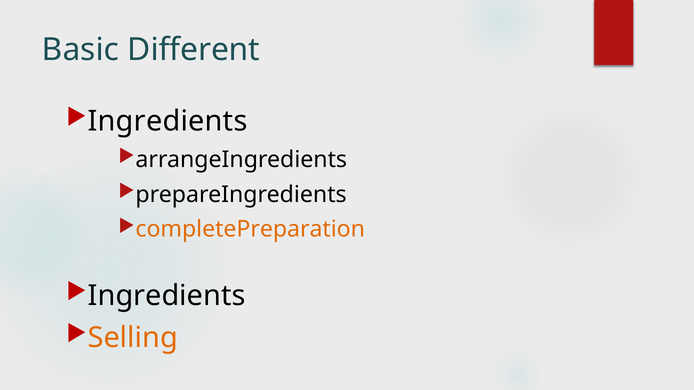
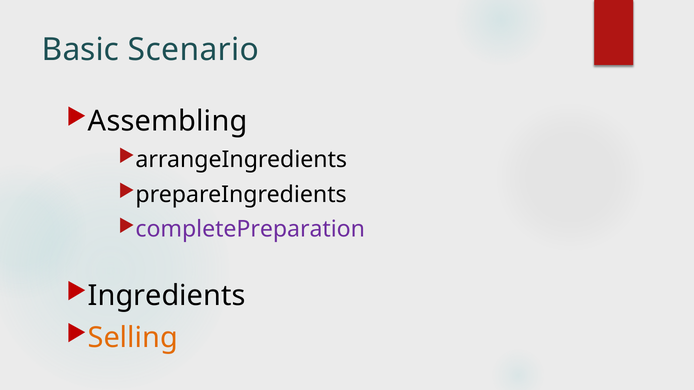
Different: Different -> Scenario (193, 50)
Ingredients: Ingredients -> Assembling (168, 121)
completePreparation colour: orange -> purple (250, 230)
